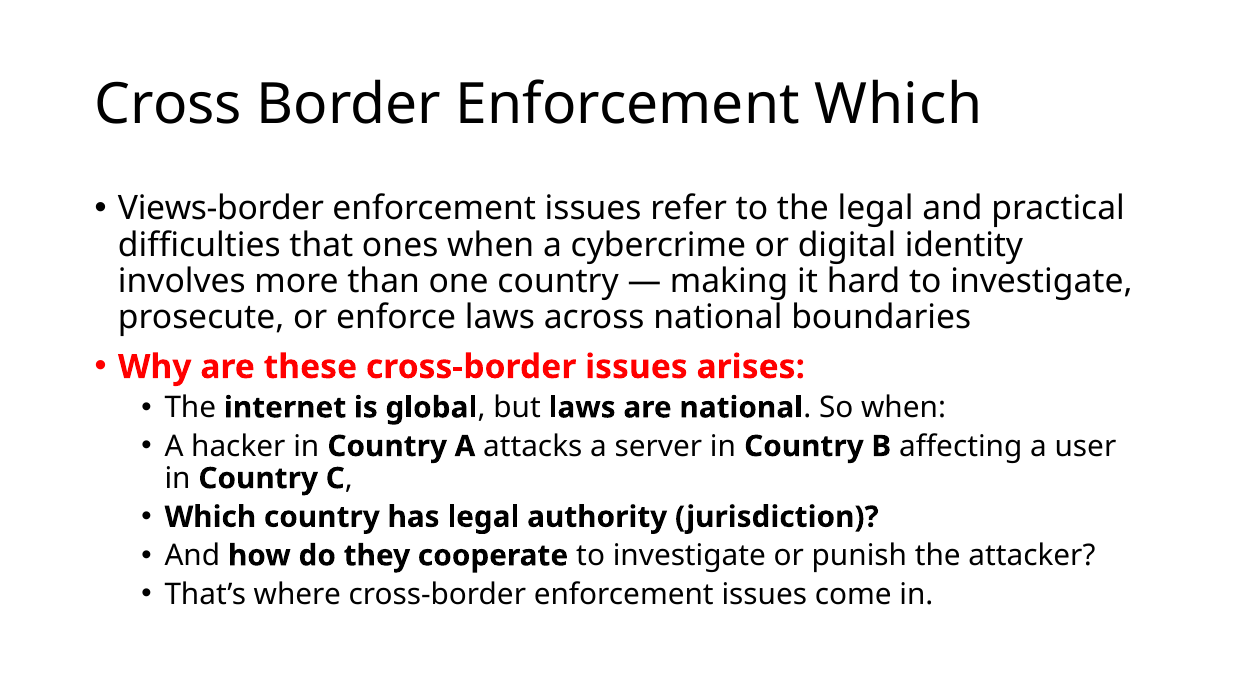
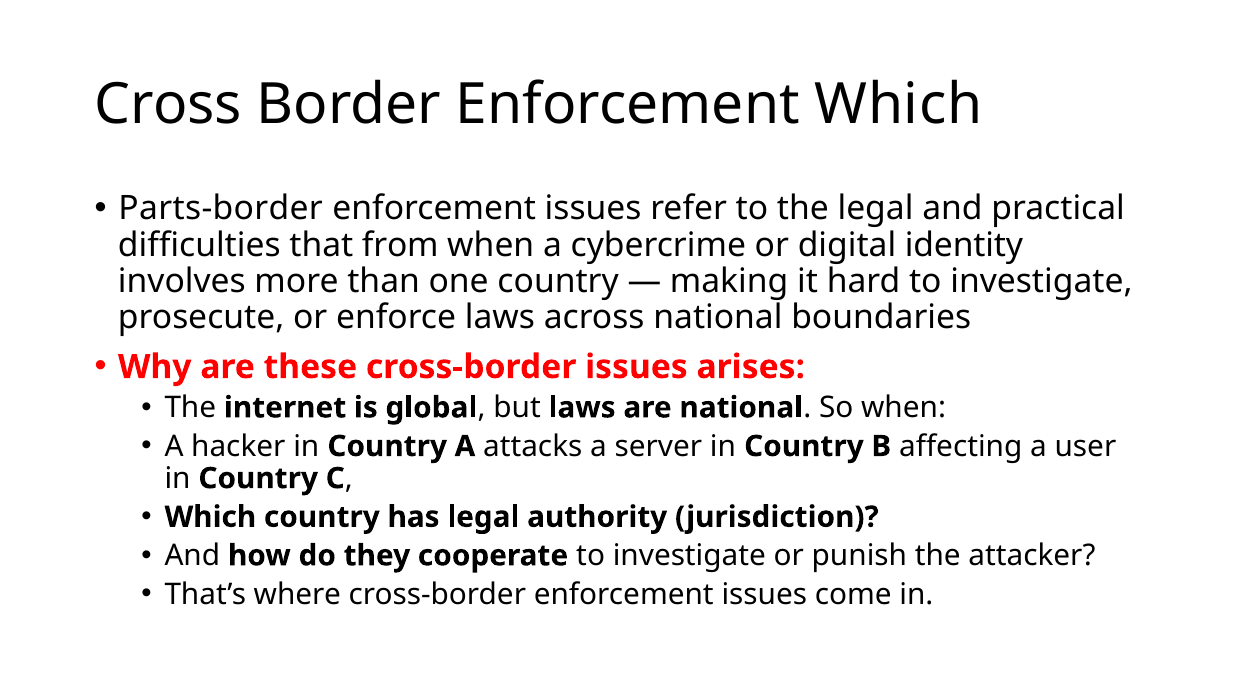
Views-border: Views-border -> Parts-border (221, 209)
ones: ones -> from (400, 245)
